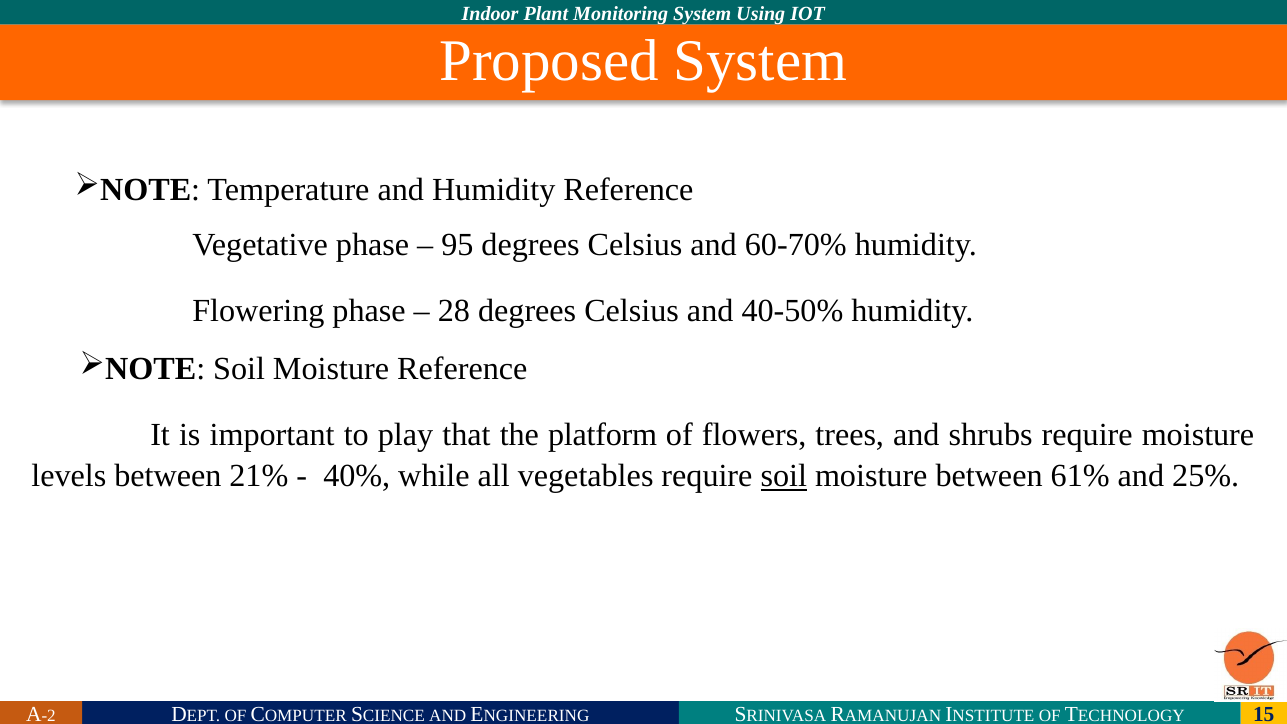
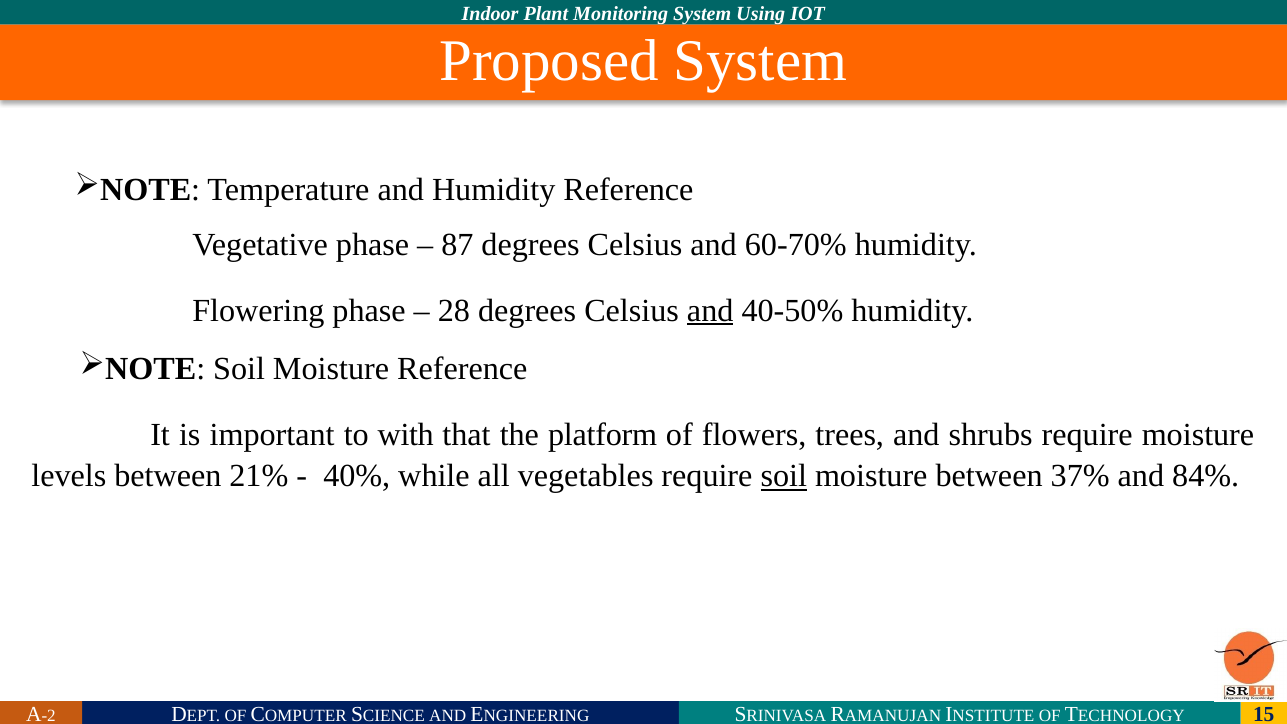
95: 95 -> 87 (457, 245)
and underline: none -> present (710, 311)
play: play -> with (406, 435)
61%: 61% -> 37% (1080, 476)
25%: 25% -> 84% (1206, 476)
